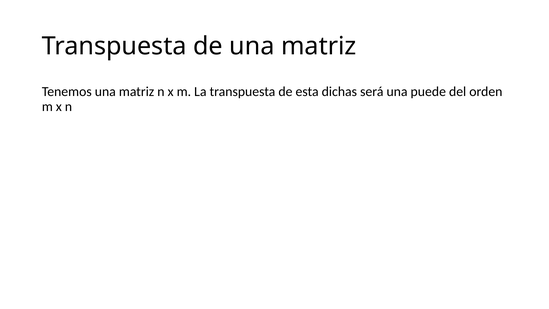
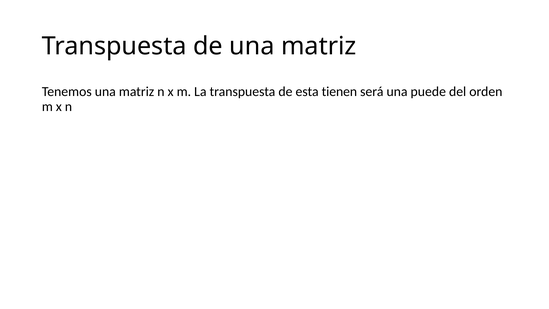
dichas: dichas -> tienen (339, 92)
